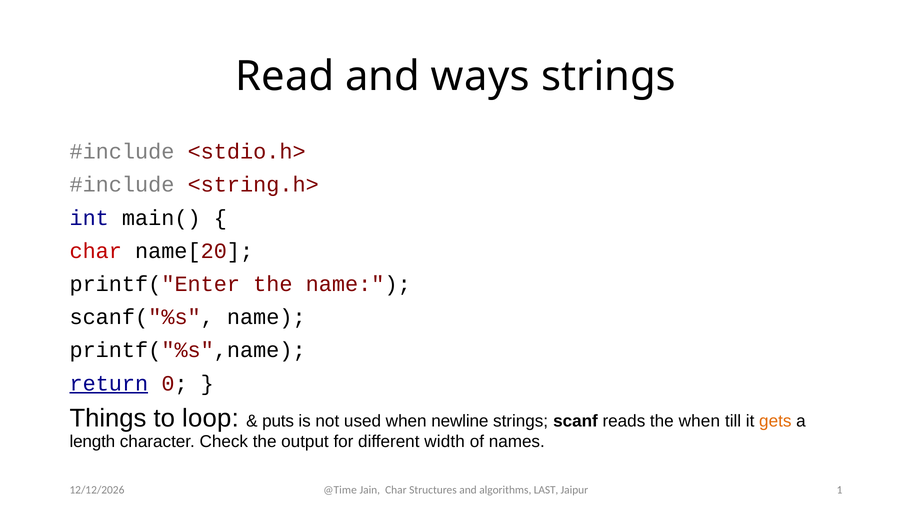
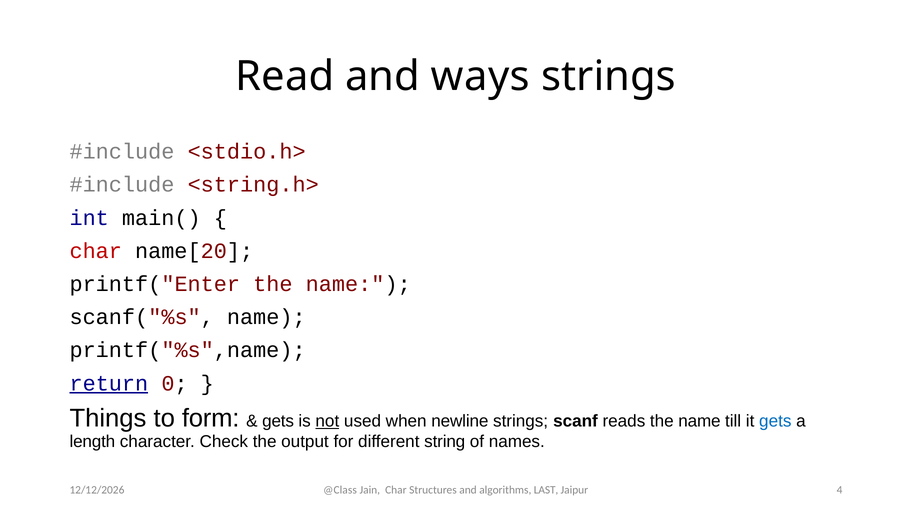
loop: loop -> form (211, 418)
puts: puts -> gets (278, 421)
not underline: none -> present (327, 421)
reads the when: when -> name (700, 421)
gets colour: orange -> blue (775, 421)
width: width -> string (445, 442)
@Time: @Time -> @Class (340, 490)
1: 1 -> 4 (840, 490)
